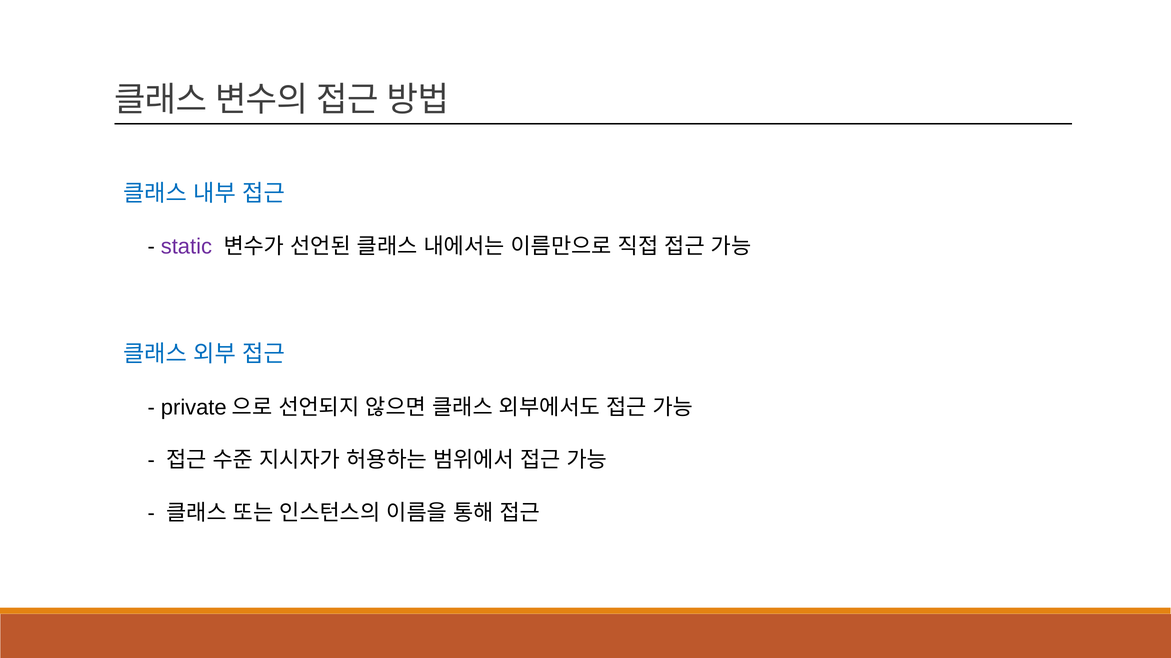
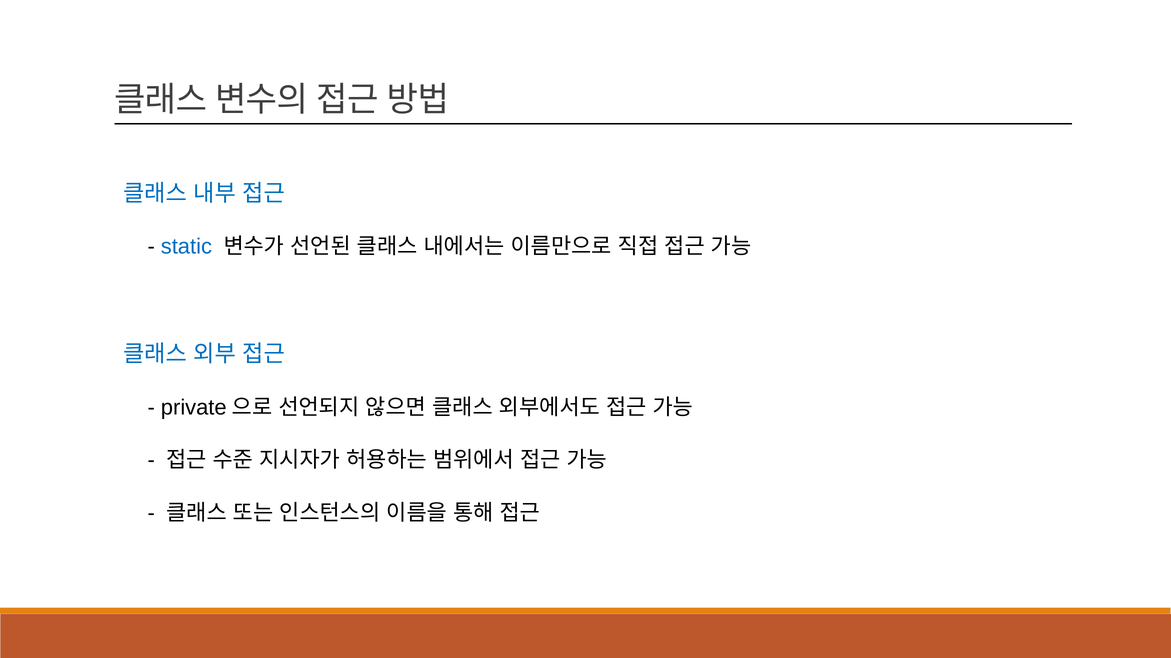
static colour: purple -> blue (186, 247)
